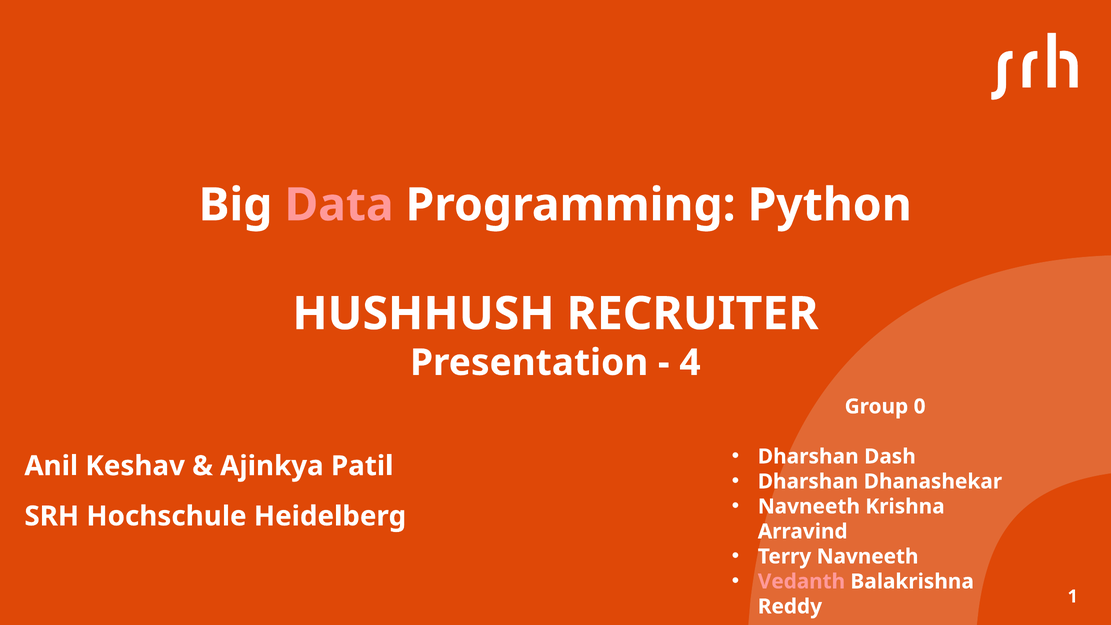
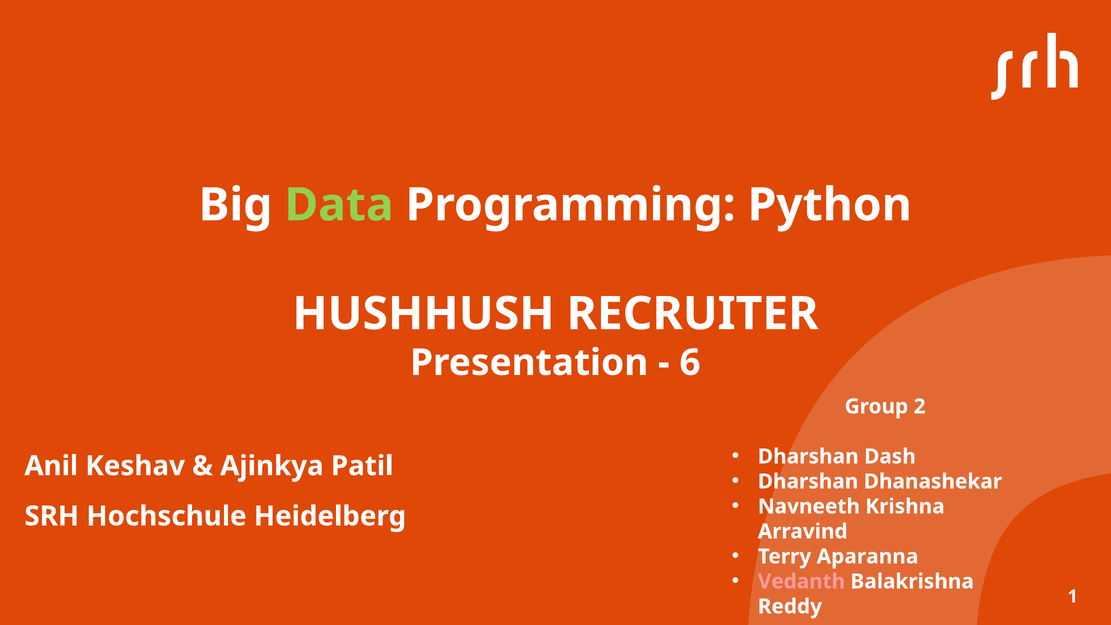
Data colour: pink -> light green (339, 205)
4: 4 -> 6 (690, 363)
0: 0 -> 2 (920, 406)
Terry Navneeth: Navneeth -> Aparanna (868, 556)
